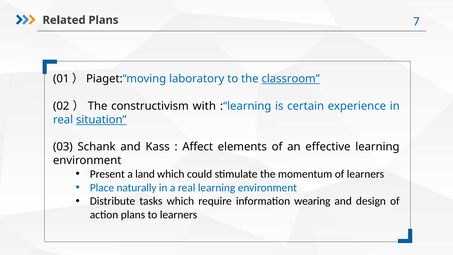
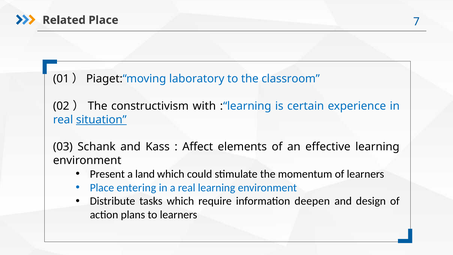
Related Plans: Plans -> Place (103, 20)
classroom underline: present -> none (291, 79)
naturally: naturally -> entering (136, 188)
wearing: wearing -> deepen (312, 201)
